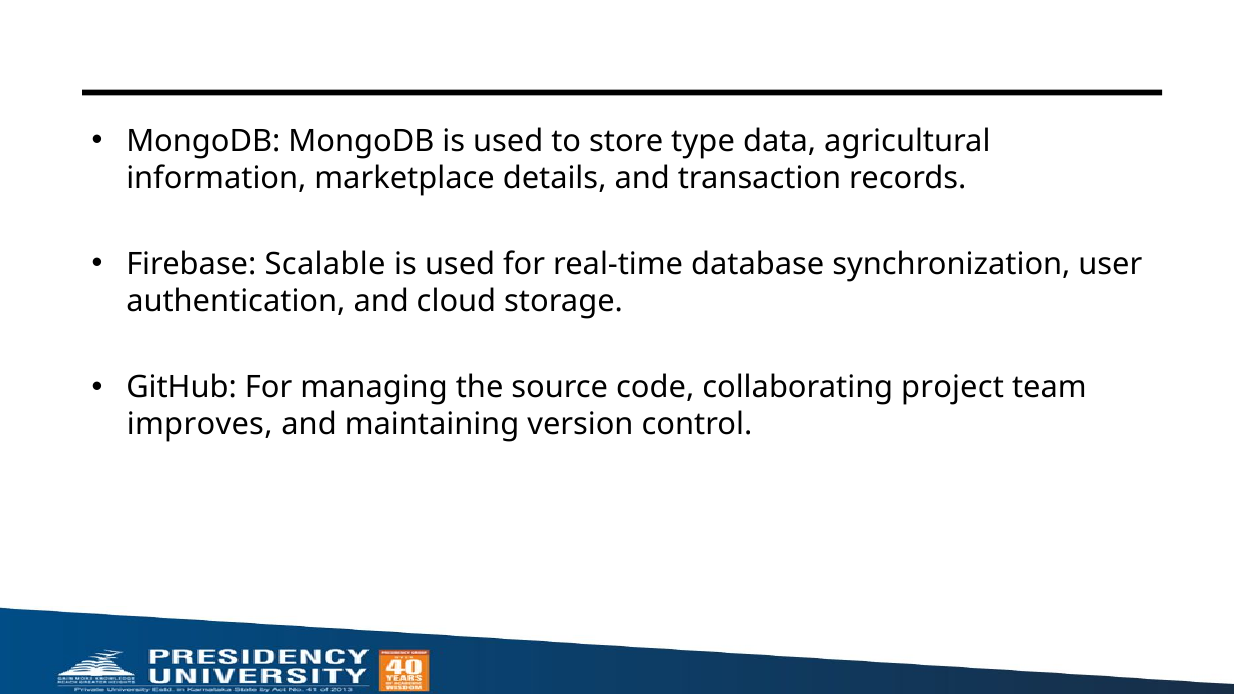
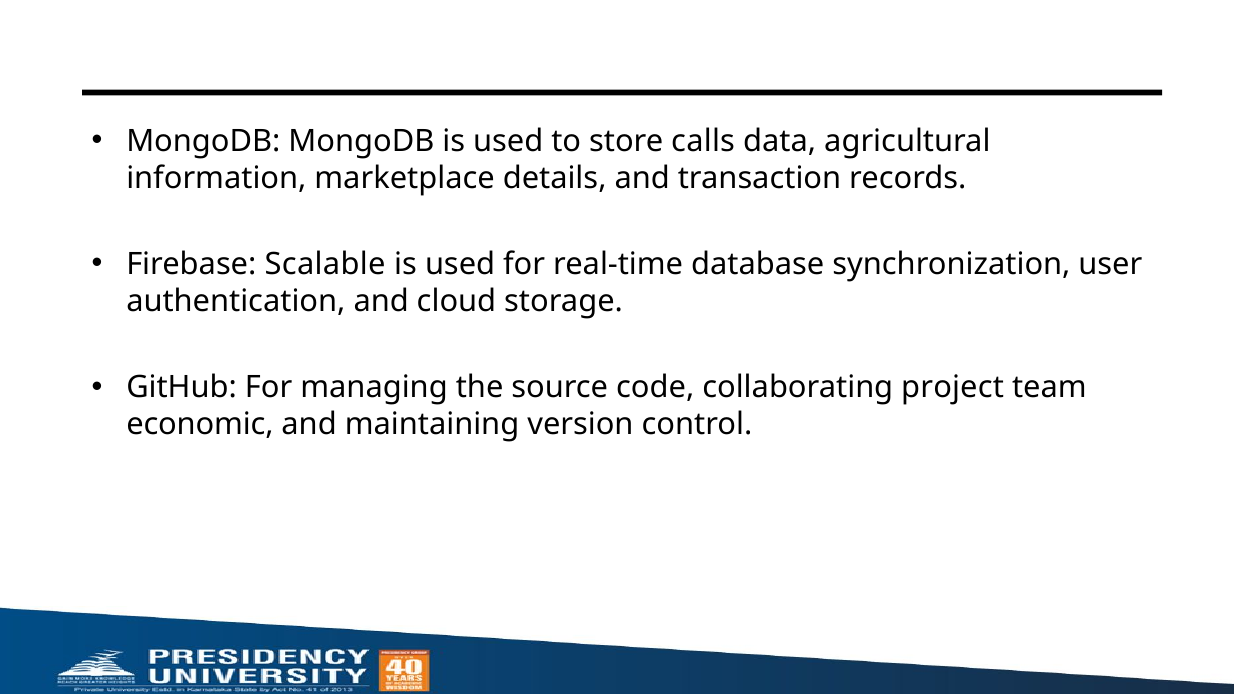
type: type -> calls (703, 141)
improves: improves -> economic (200, 425)
